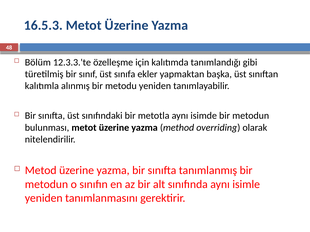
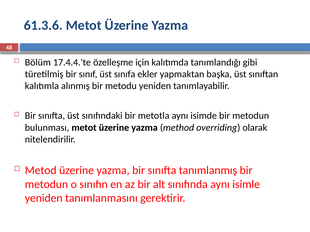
16.5.3: 16.5.3 -> 61.3.6 (43, 26)
12.3.3.'te: 12.3.3.'te -> 17.4.4.'te (72, 62)
